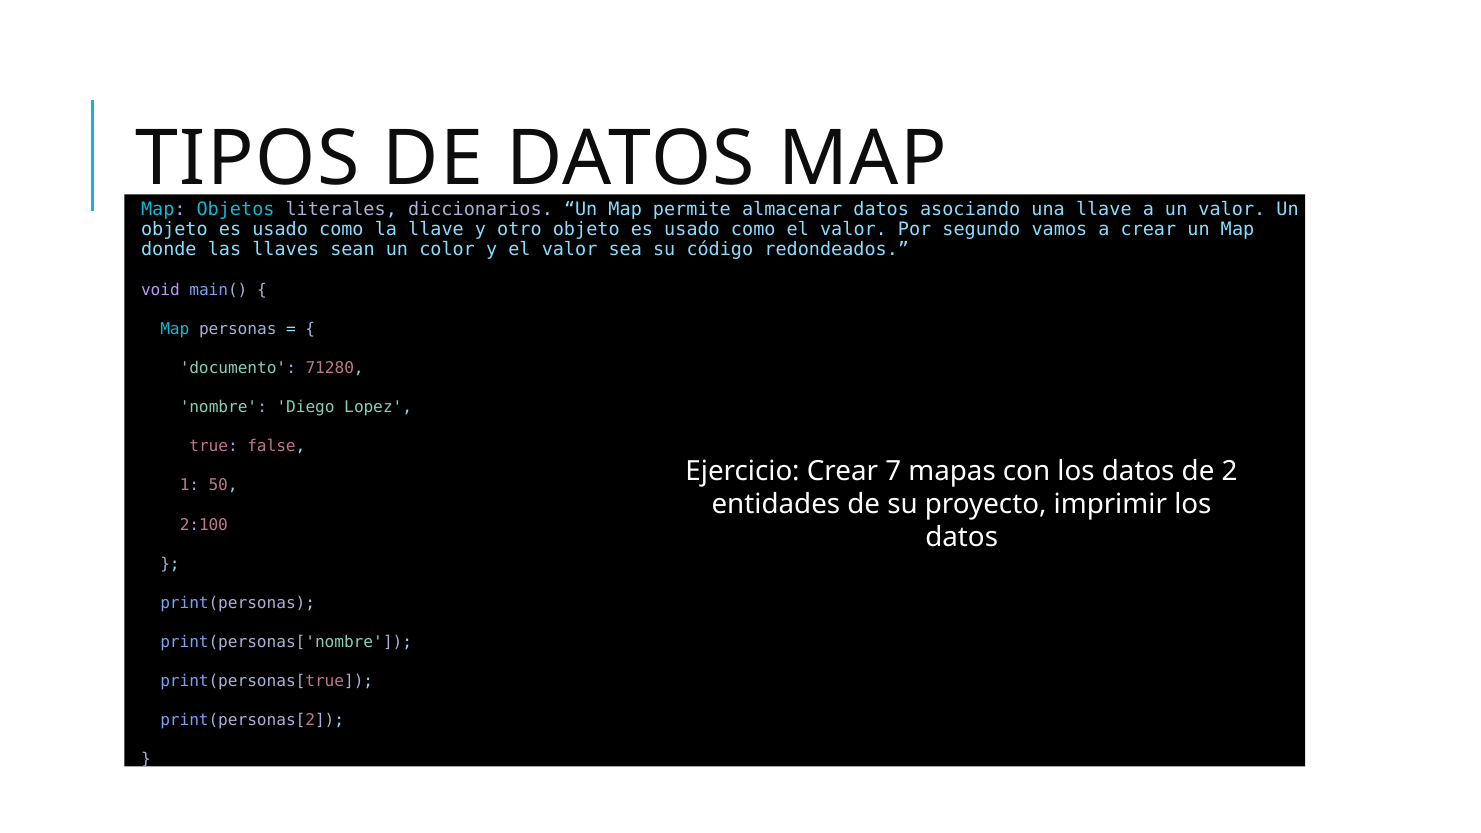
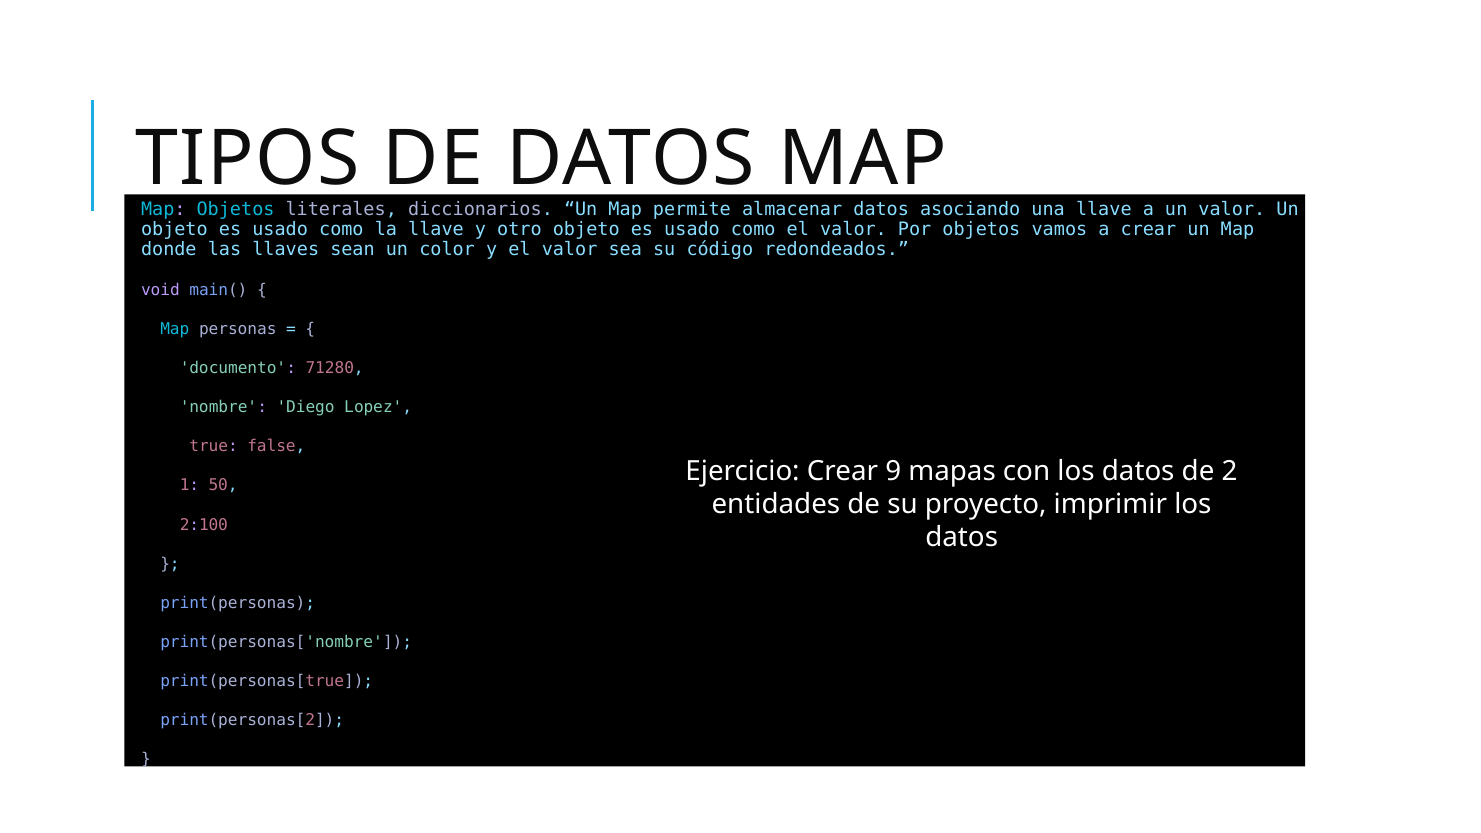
Por segundo: segundo -> objetos (981, 230)
7: 7 -> 9 (893, 471)
